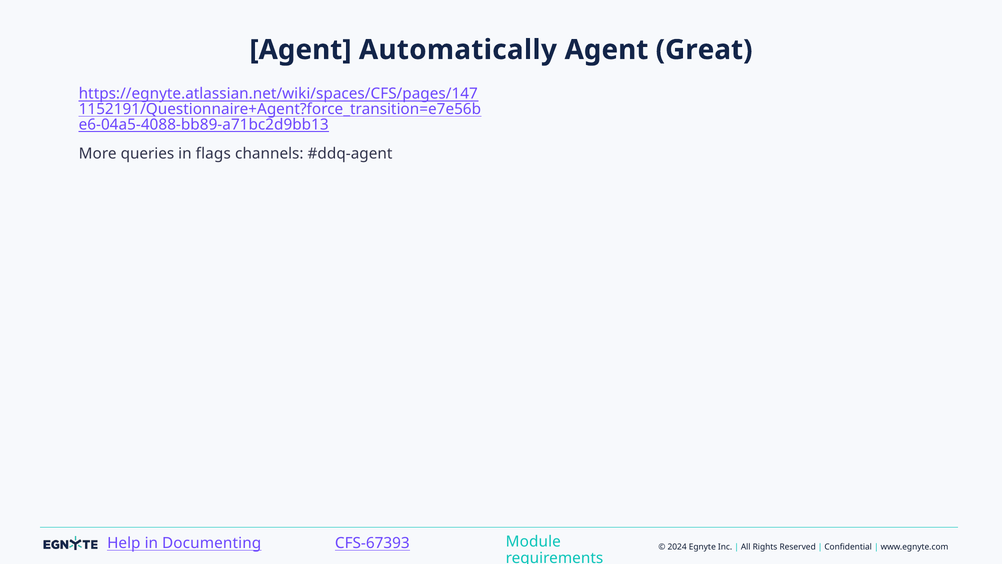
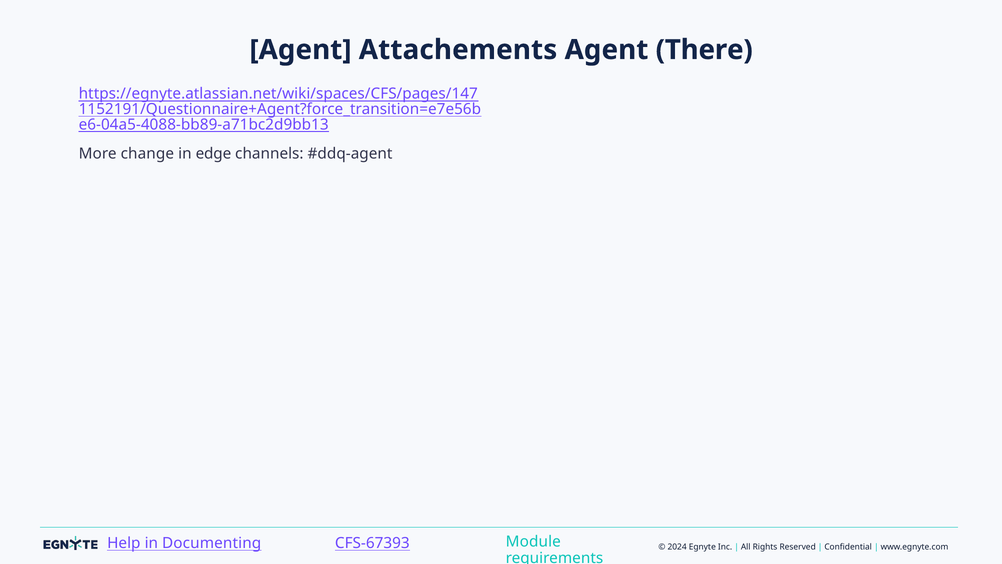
Automatically: Automatically -> Attachements (458, 50)
Great: Great -> There (704, 50)
queries: queries -> change (147, 154)
flags: flags -> edge (213, 154)
